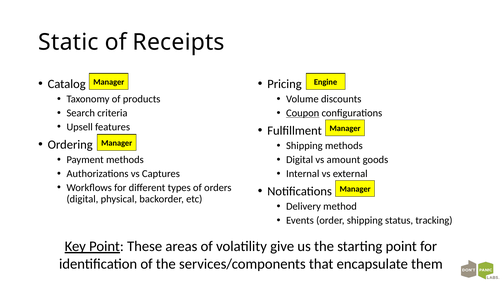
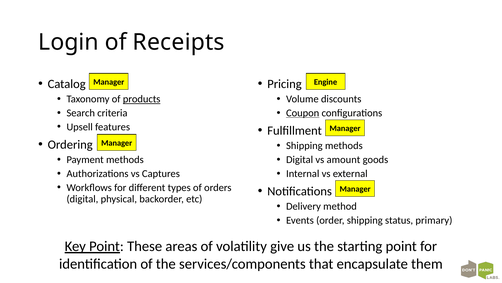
Static: Static -> Login (69, 42)
products underline: none -> present (142, 99)
tracking: tracking -> primary (434, 220)
